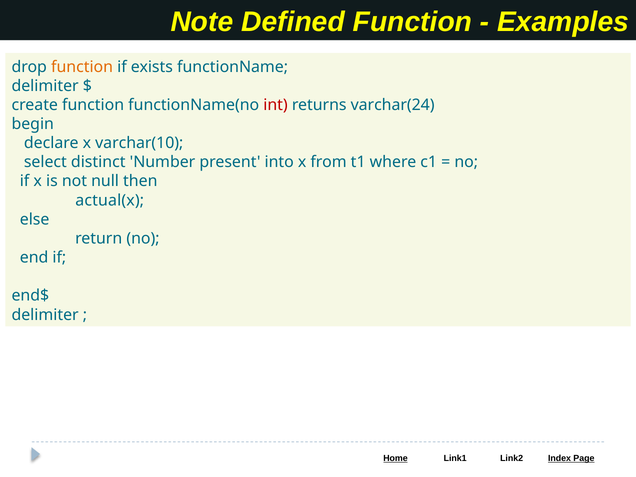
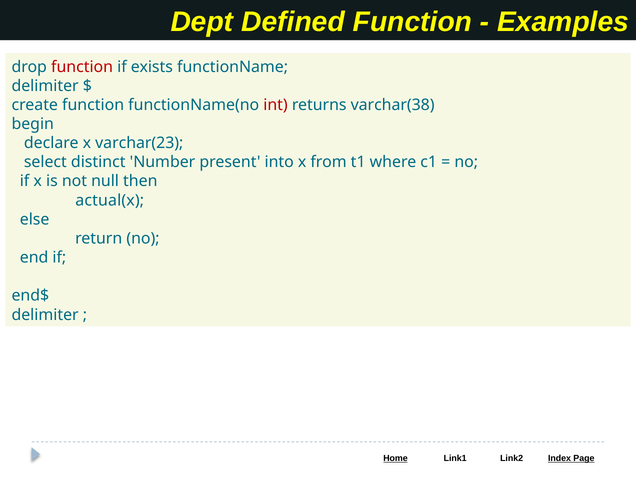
Note: Note -> Dept (202, 22)
function colour: orange -> red (82, 67)
varchar(24: varchar(24 -> varchar(38 (393, 105)
varchar(10: varchar(10 -> varchar(23 (139, 143)
